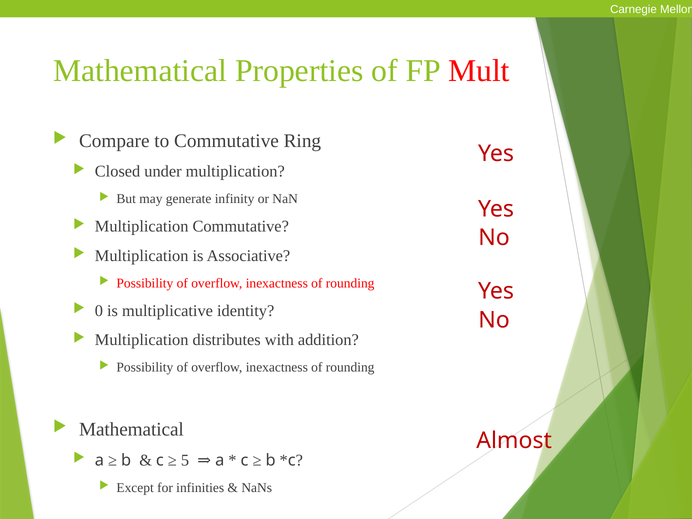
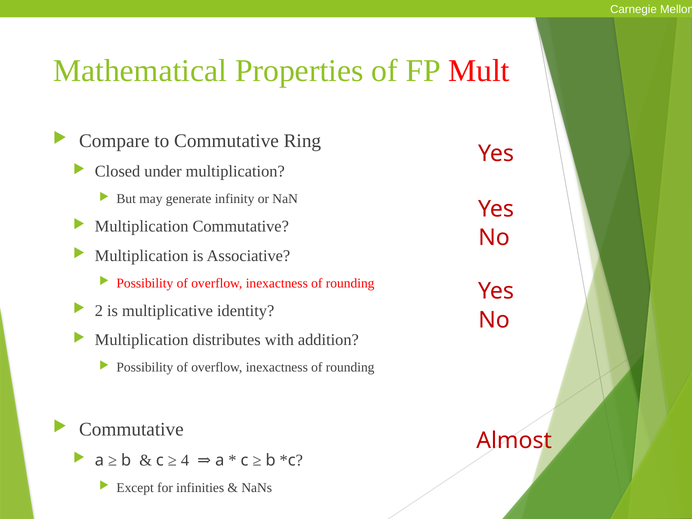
0: 0 -> 2 (99, 311)
Mathematical: Mathematical -> Commutative (131, 430)
5: 5 -> 4 (185, 460)
